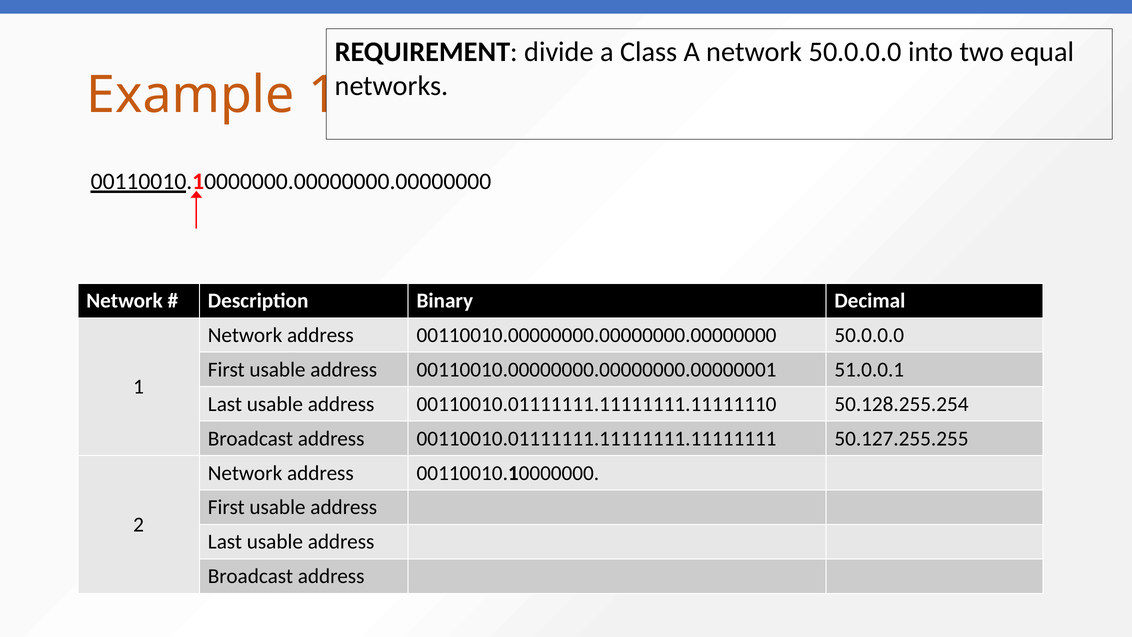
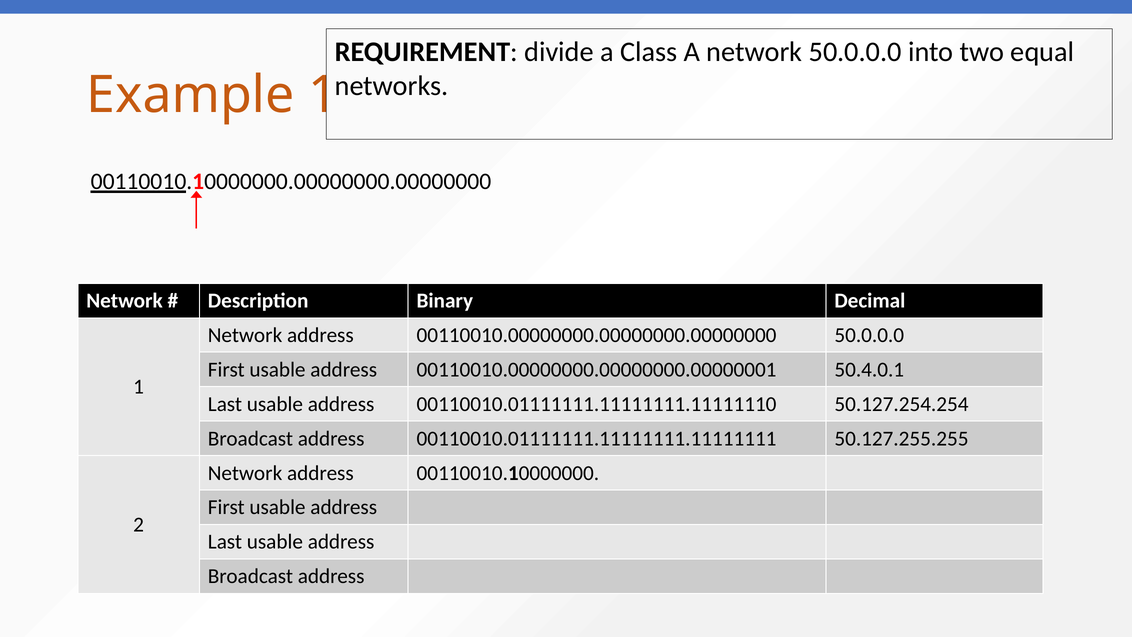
51.0.0.1: 51.0.0.1 -> 50.4.0.1 (869, 370)
50.128.255.254: 50.128.255.254 -> 50.127.254.254 (901, 404)
